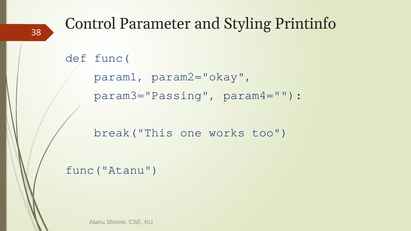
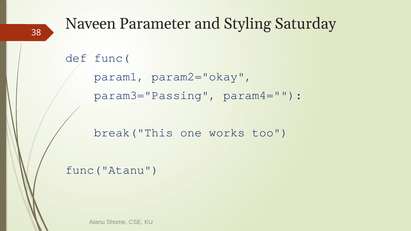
Control: Control -> Naveen (91, 24)
Printinfo: Printinfo -> Saturday (305, 24)
